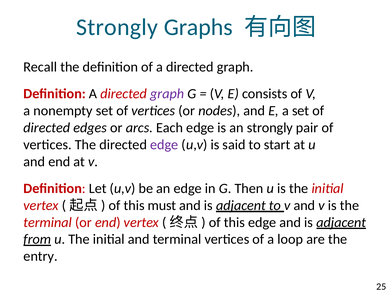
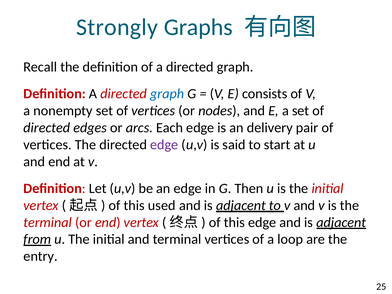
graph colour: purple -> blue (167, 94)
an strongly: strongly -> delivery (270, 128)
must: must -> used (162, 205)
